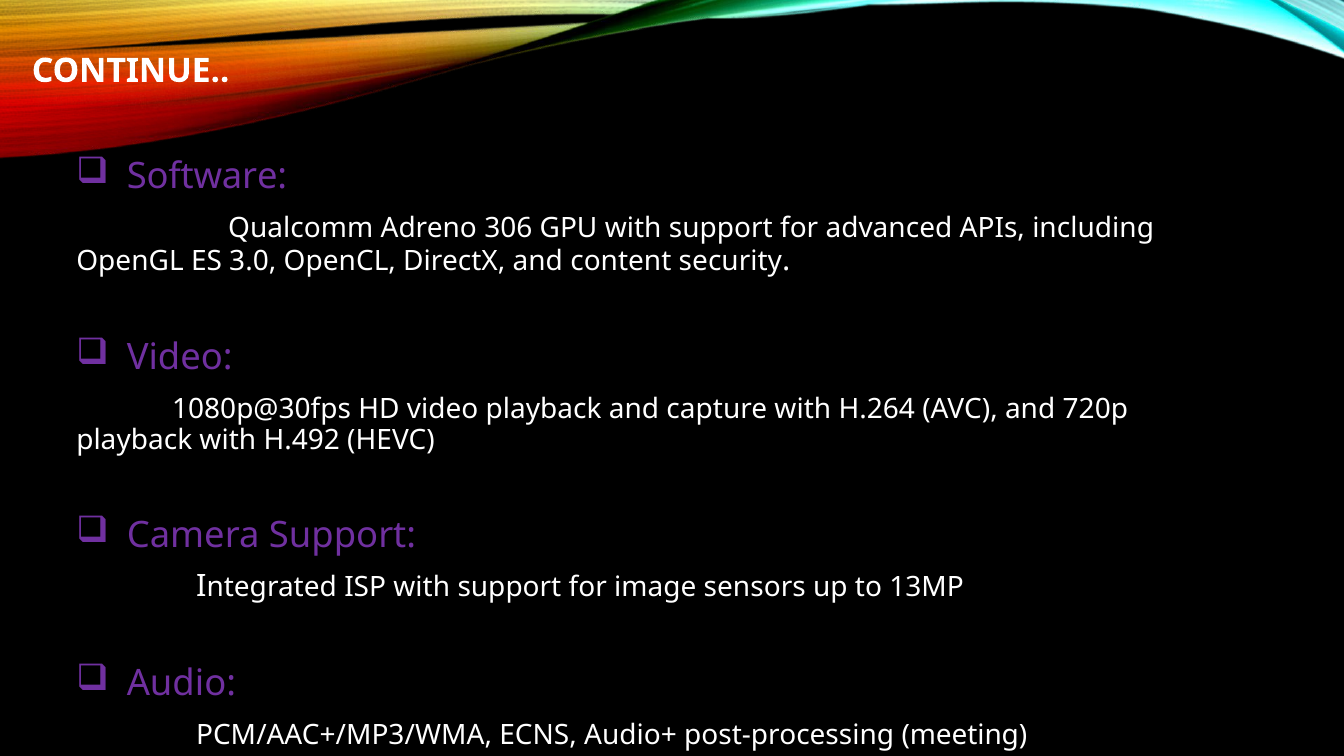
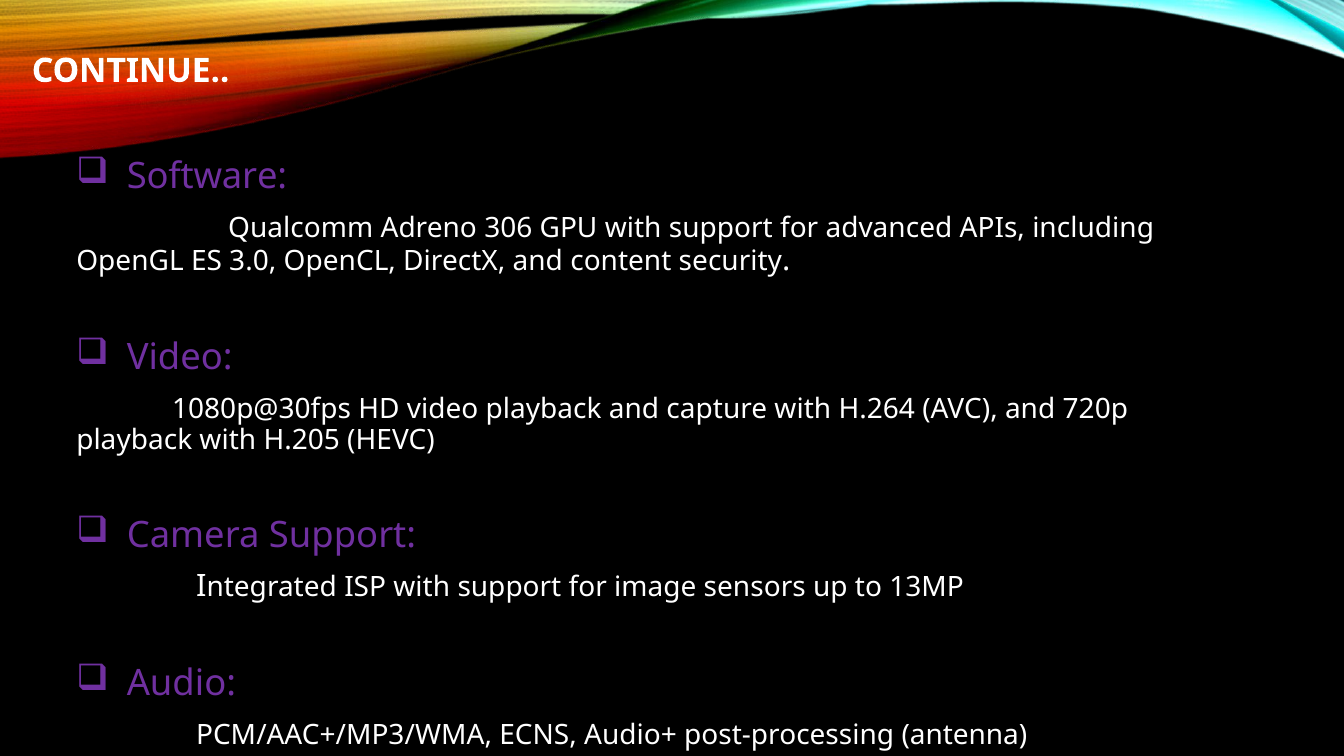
H.492: H.492 -> H.205 (302, 440)
meeting: meeting -> antenna (964, 735)
